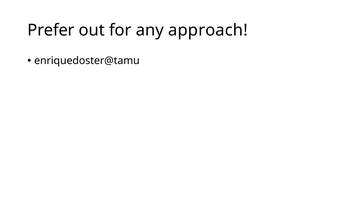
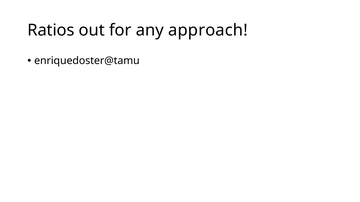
Prefer: Prefer -> Ratios (51, 30)
